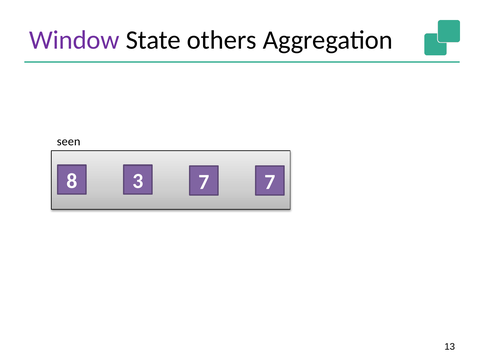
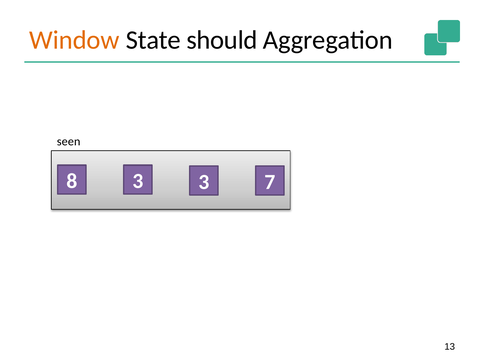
Window colour: purple -> orange (74, 40)
others: others -> should (222, 40)
3 7: 7 -> 3 (204, 182)
